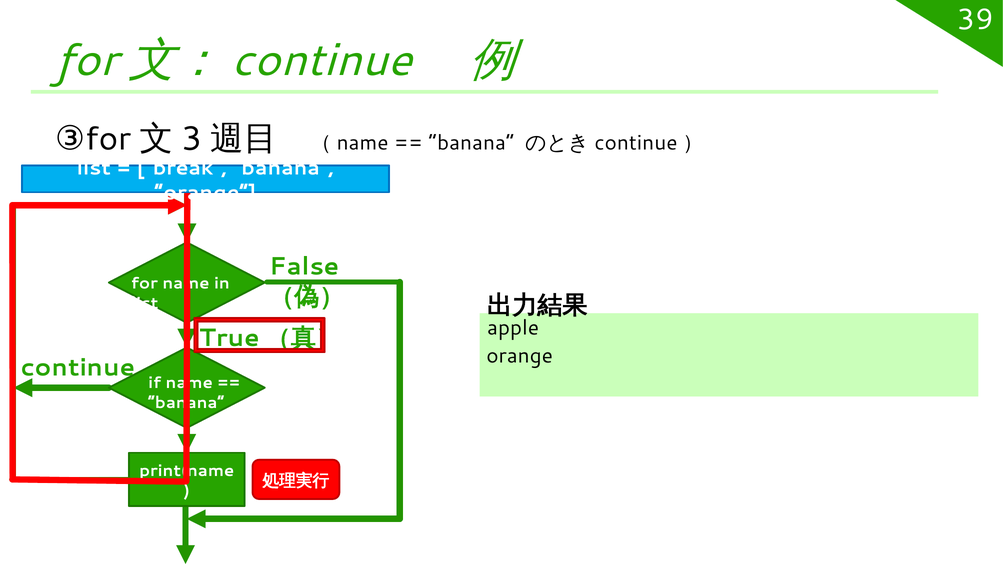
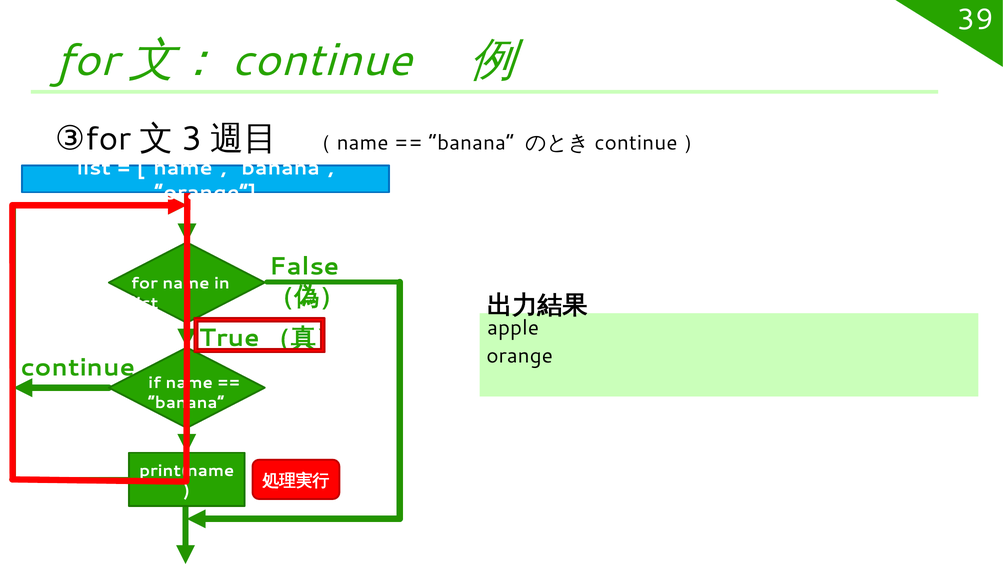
break: break -> name (182, 168)
